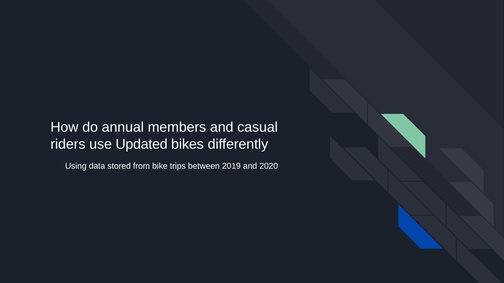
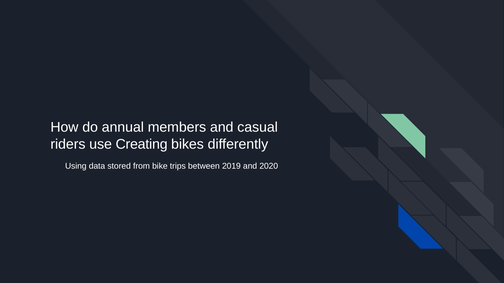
Updated: Updated -> Creating (142, 144)
